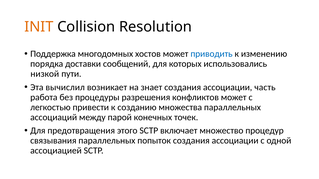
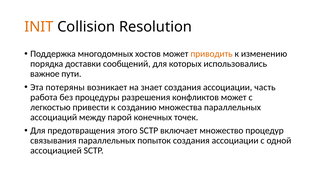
приводить colour: blue -> orange (212, 54)
низкой: низкой -> важное (45, 74)
вычислил: вычислил -> потеряны (65, 87)
